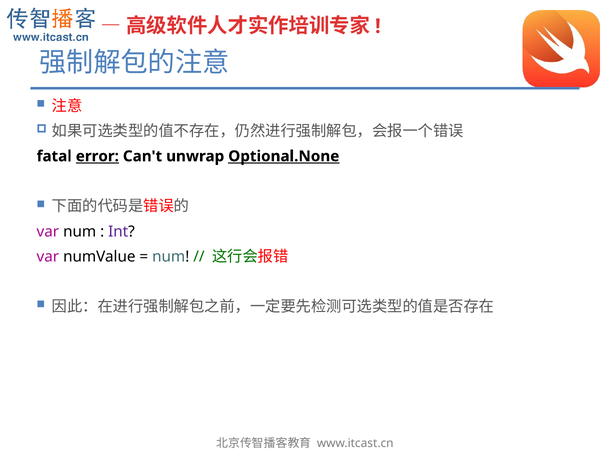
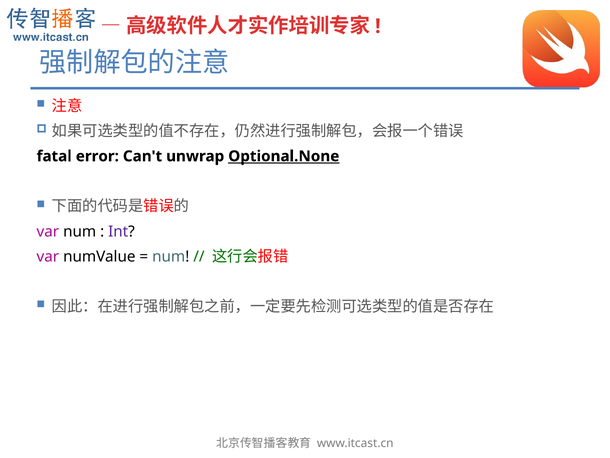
error underline: present -> none (97, 156)
